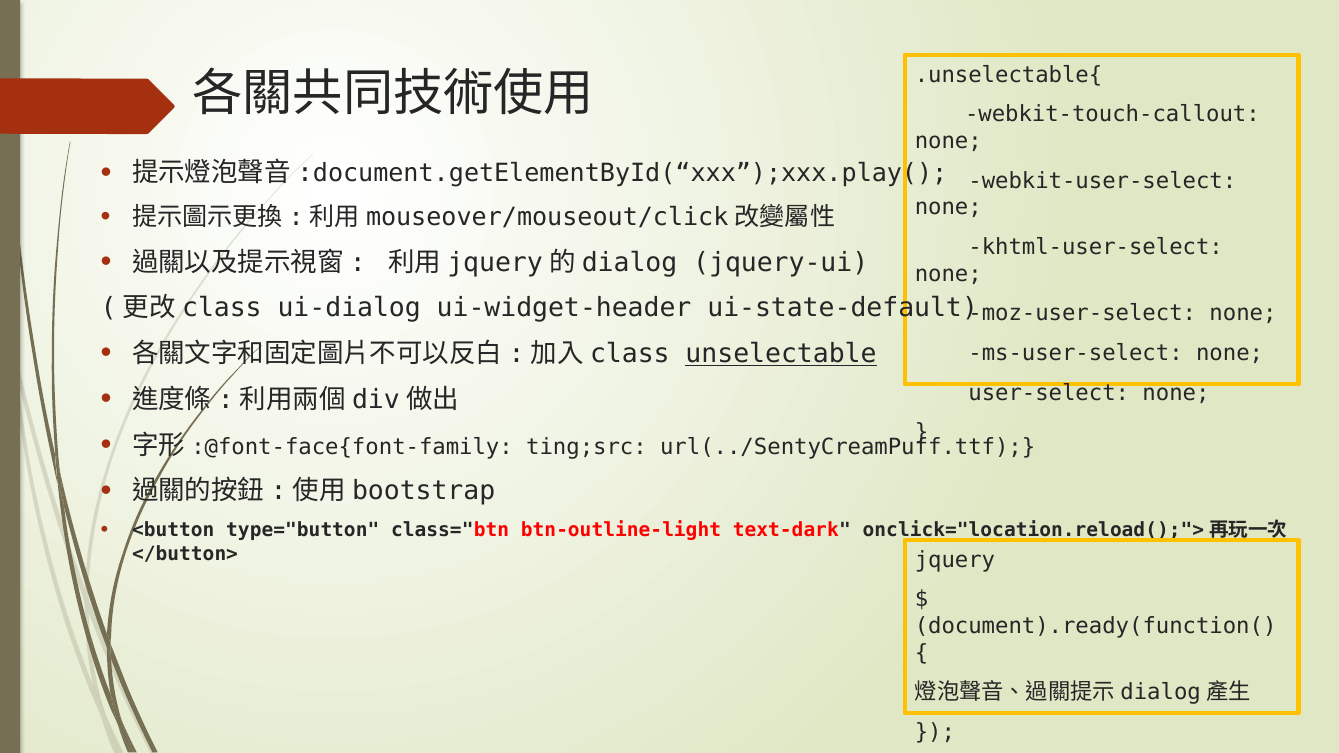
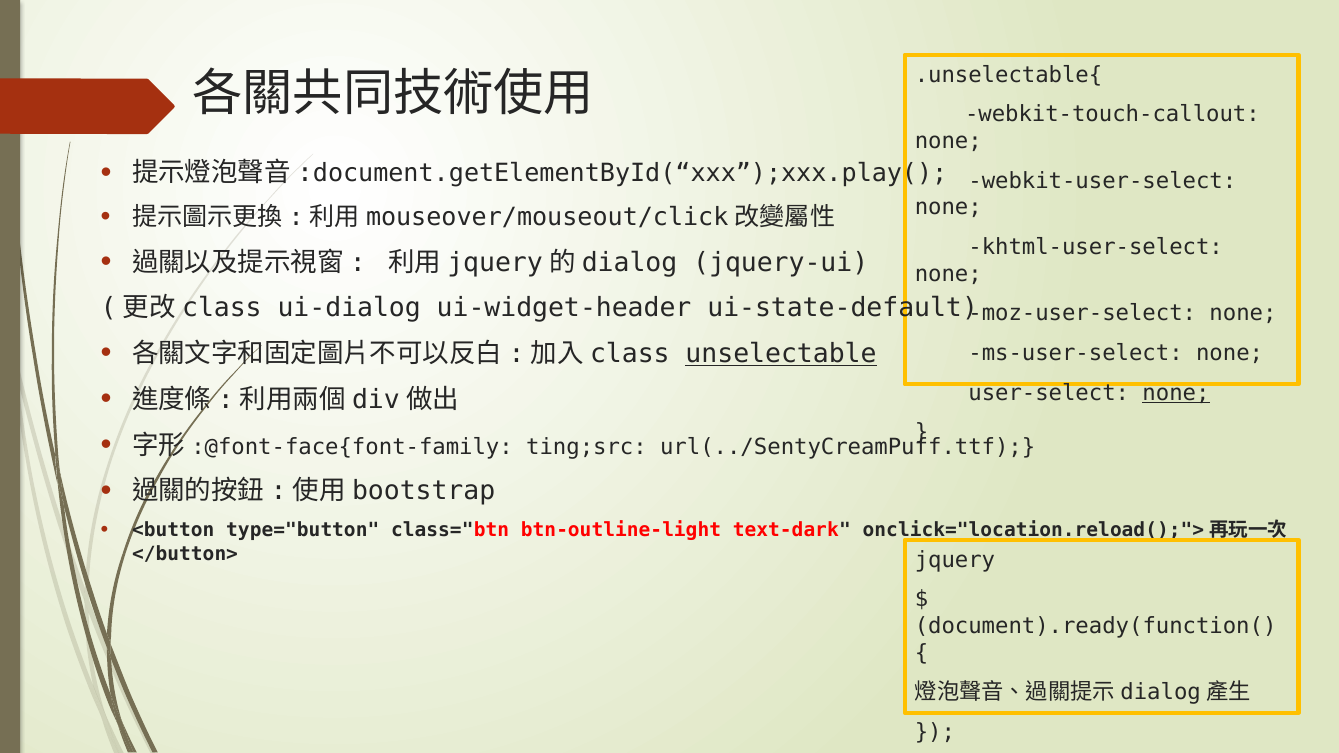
none underline: none -> present (1176, 393)
